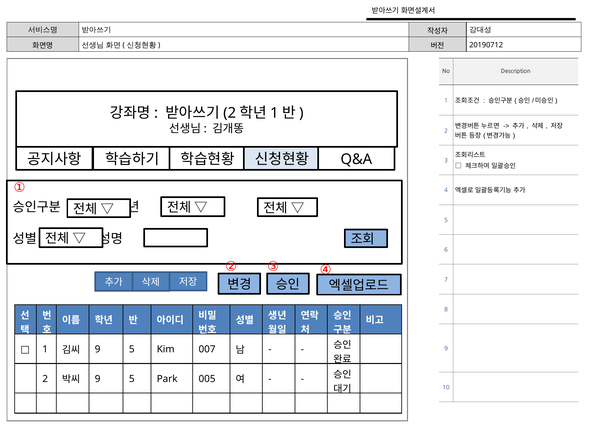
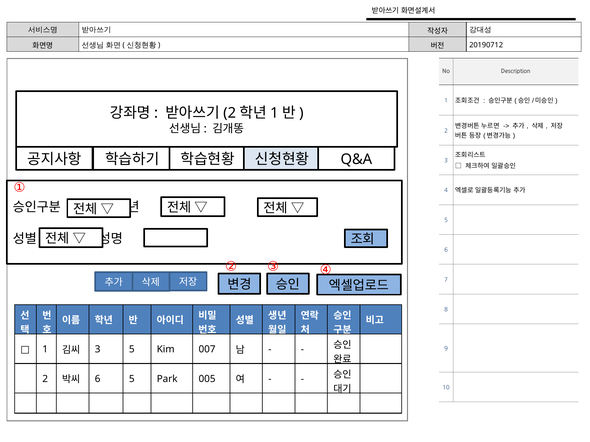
9: 9 -> 3 (98, 350)
9: 9 -> 6 (98, 379)
